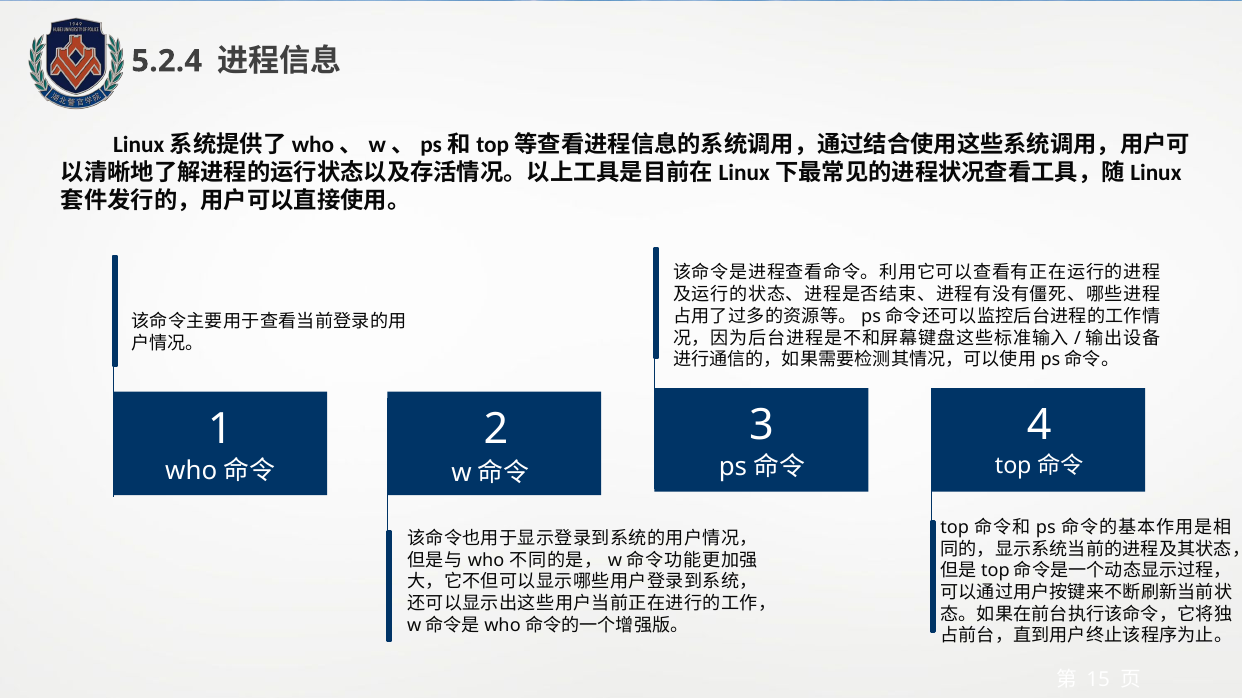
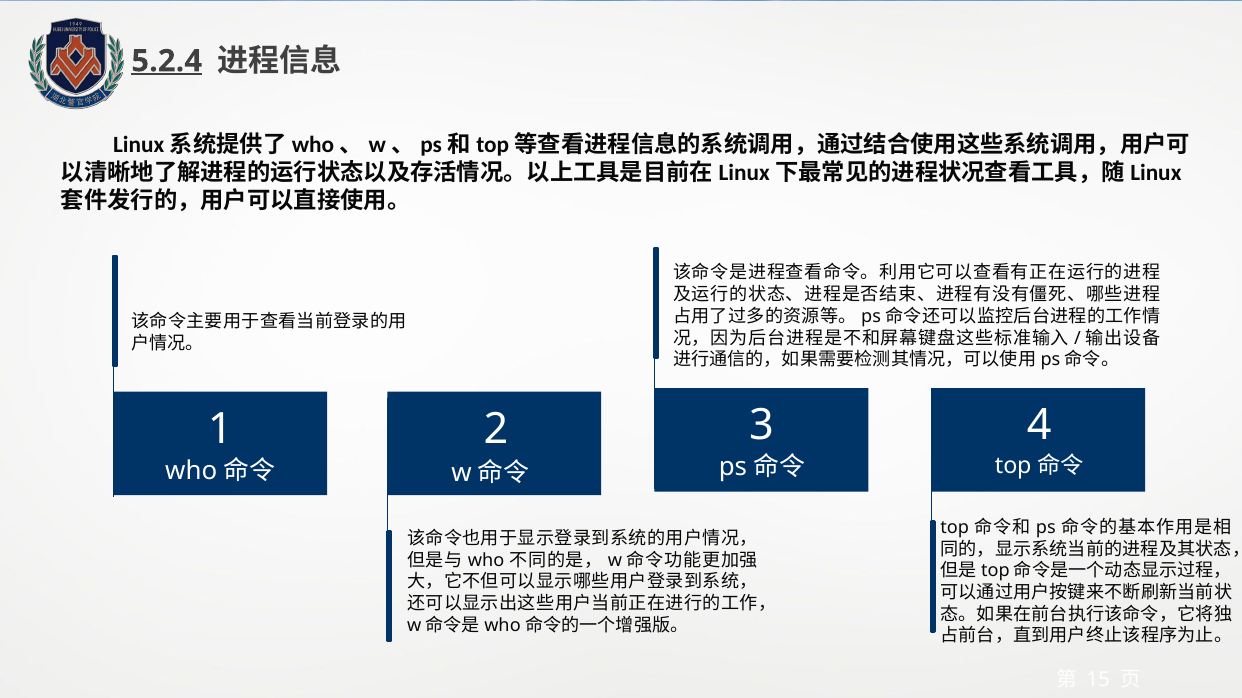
5.2.4 underline: none -> present (167, 61)
